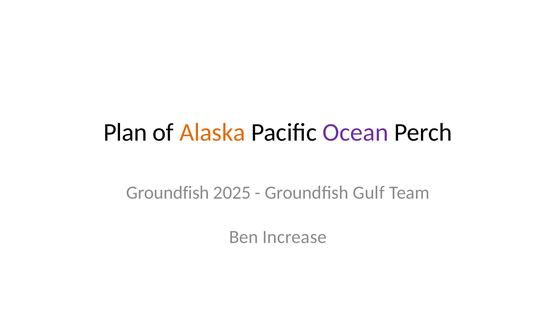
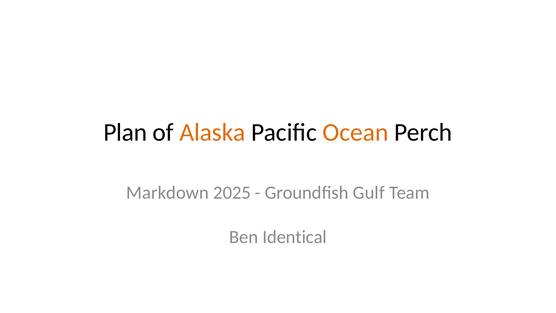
Ocean colour: purple -> orange (355, 132)
Groundfish: Groundfish -> Markdown (168, 192)
Increase: Increase -> Identical (295, 237)
